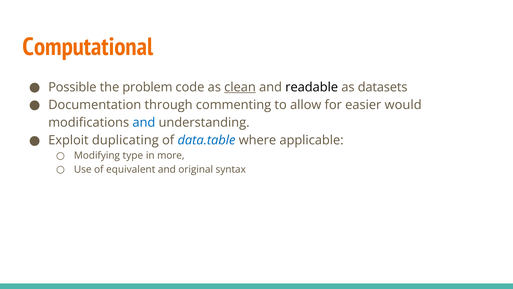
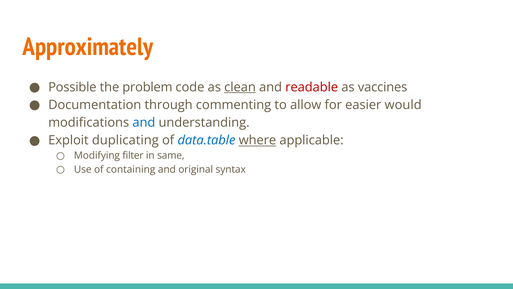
Computational: Computational -> Approximately (88, 47)
readable colour: black -> red (312, 87)
datasets: datasets -> vaccines (383, 87)
where underline: none -> present (257, 140)
type: type -> filter (133, 155)
more: more -> same (171, 155)
equivalent: equivalent -> containing (131, 169)
